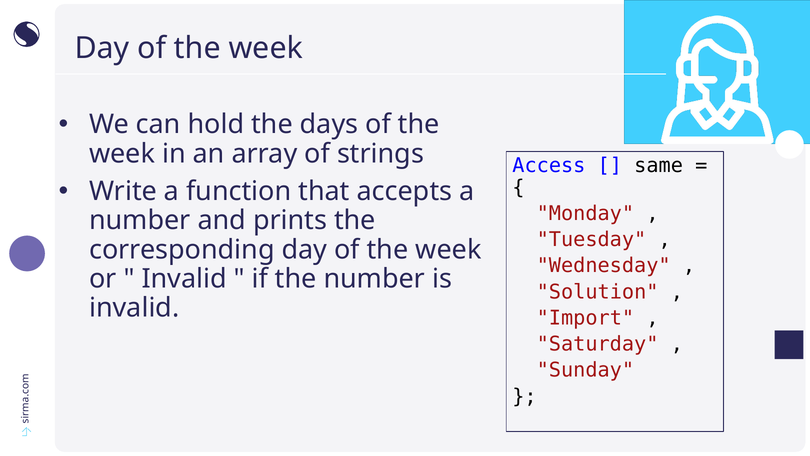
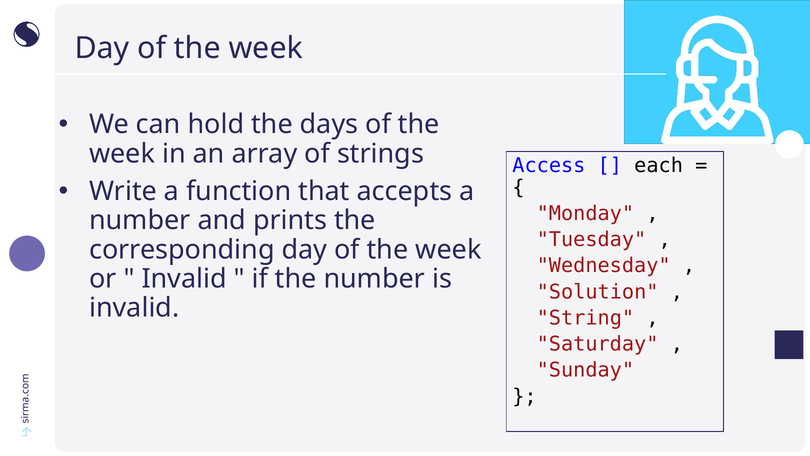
same: same -> each (659, 165)
Import: Import -> String (585, 318)
